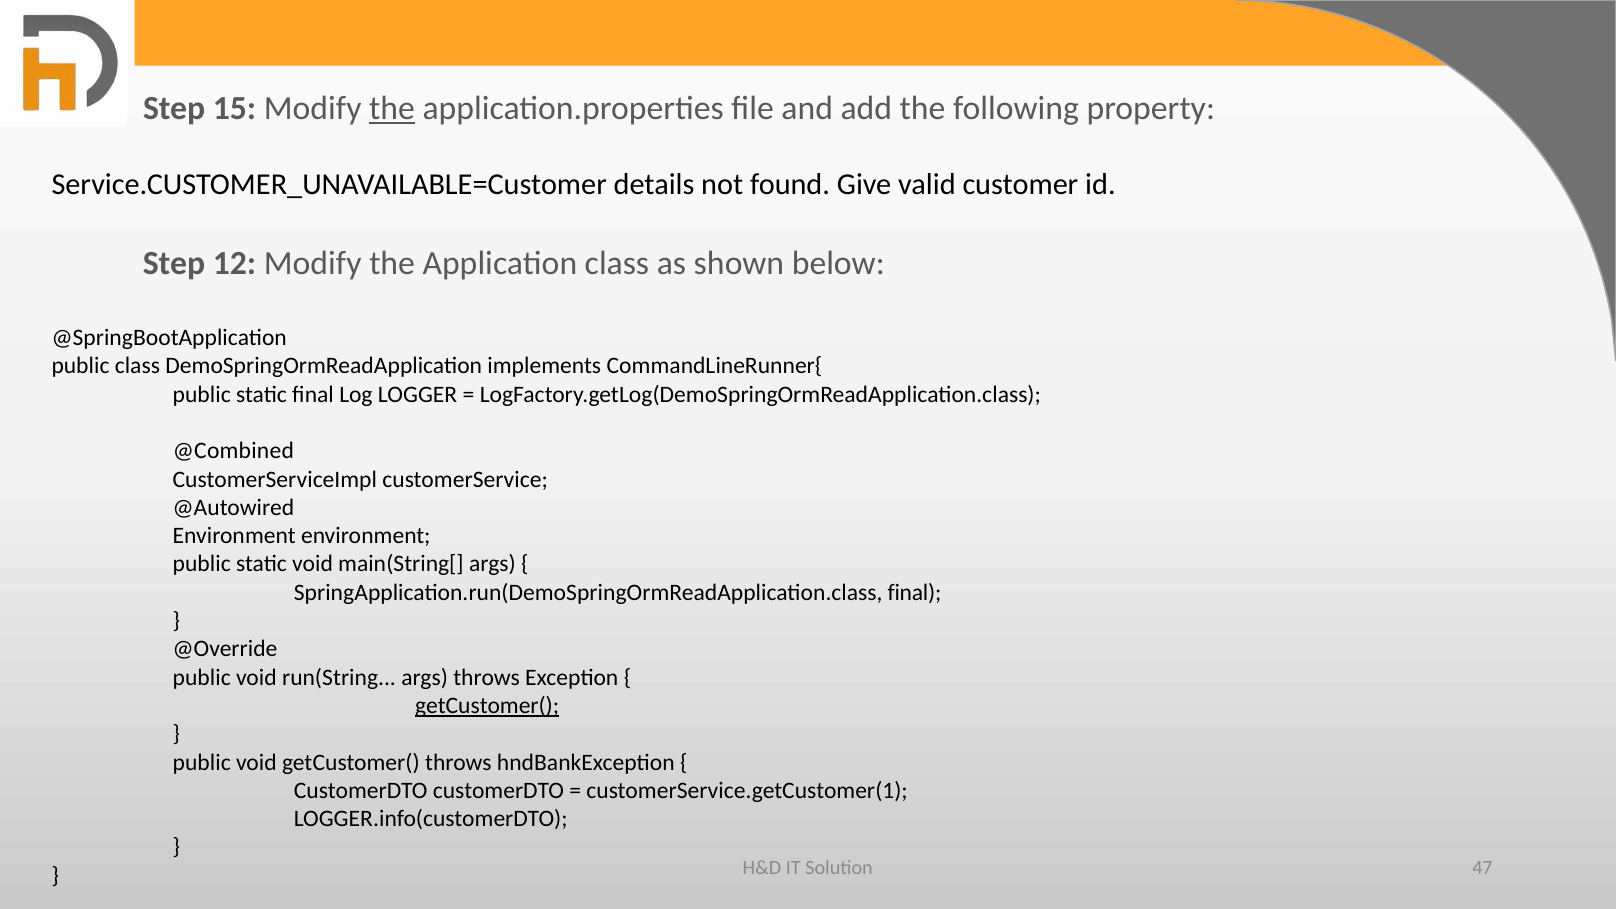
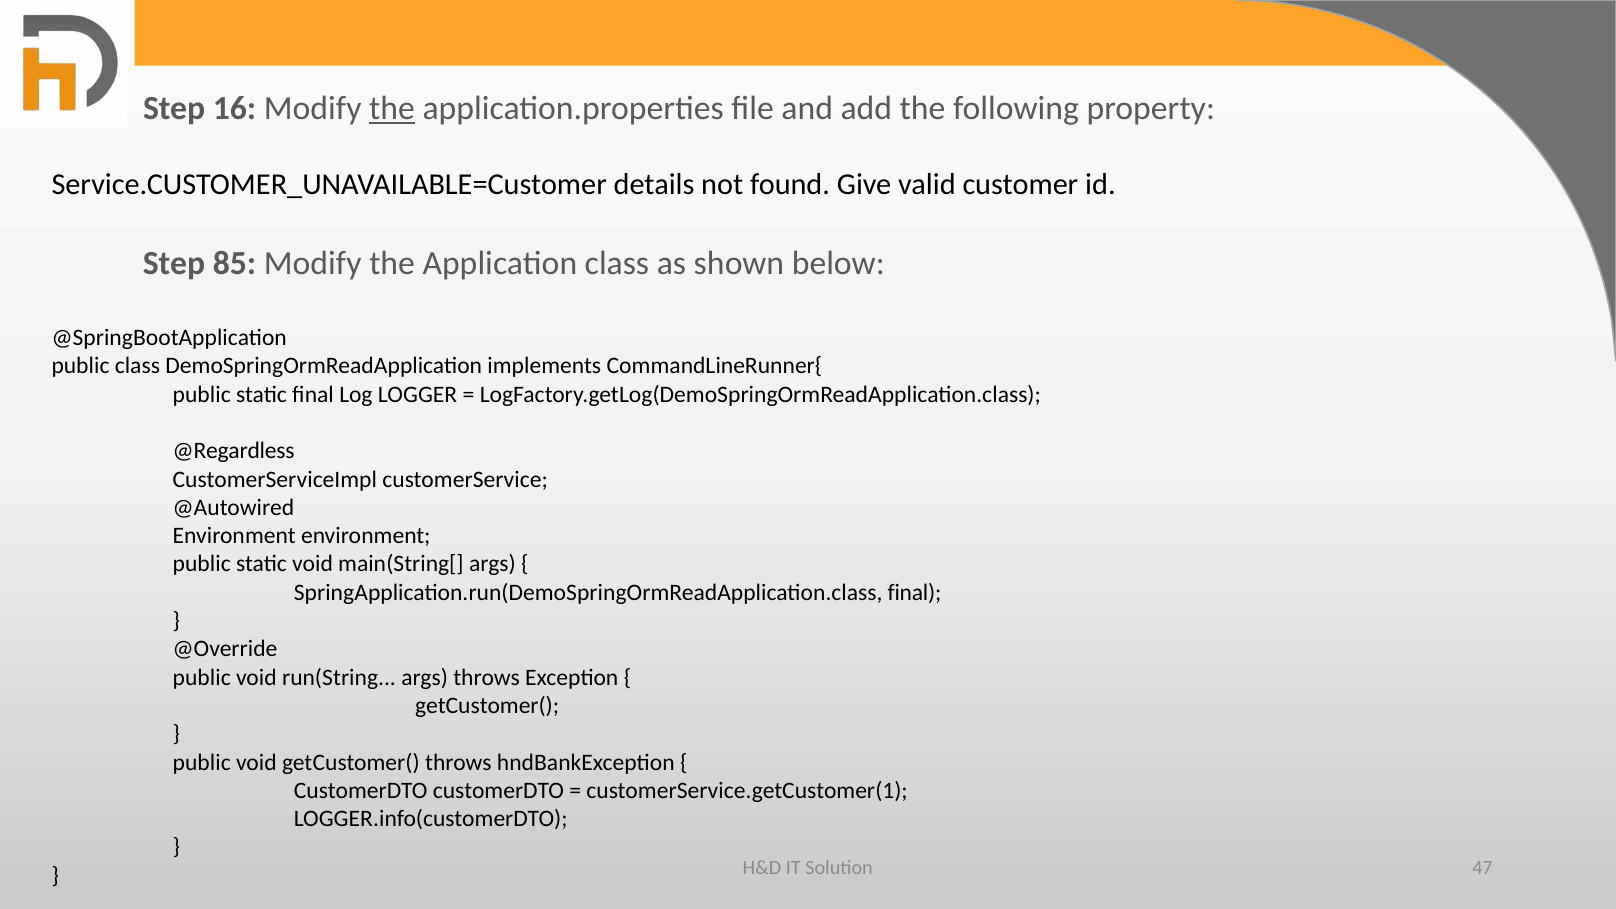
15: 15 -> 16 (235, 108)
12: 12 -> 85 (235, 264)
@Combined: @Combined -> @Regardless (234, 451)
getCustomer( underline: present -> none (487, 706)
